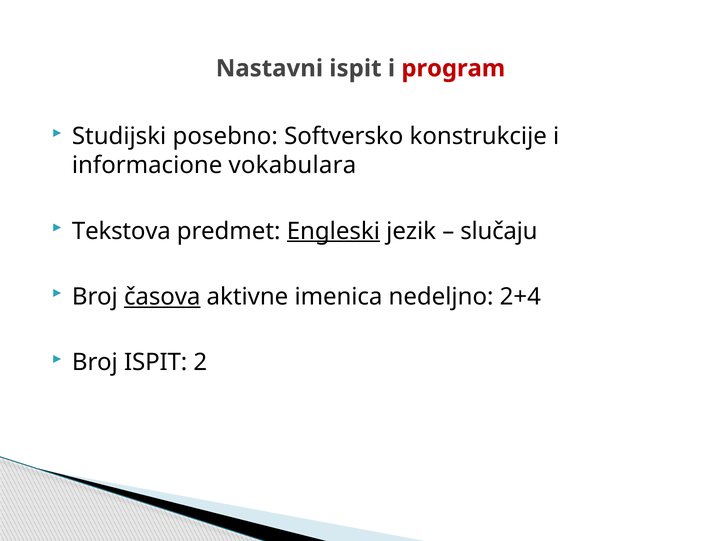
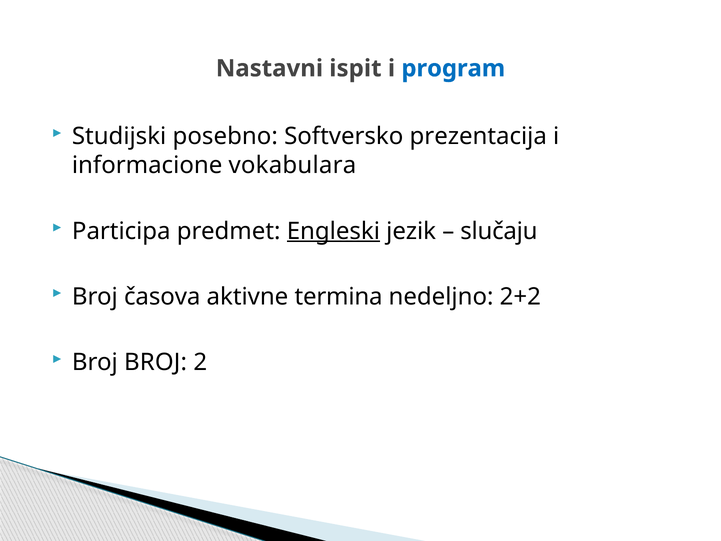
program colour: red -> blue (453, 68)
konstrukcije: konstrukcije -> prezentacija (478, 136)
Tekstova: Tekstova -> Participa (121, 231)
časova underline: present -> none (162, 297)
imenica: imenica -> termina (339, 297)
2+4: 2+4 -> 2+2 (520, 297)
Broj ISPIT: ISPIT -> BROJ (156, 362)
